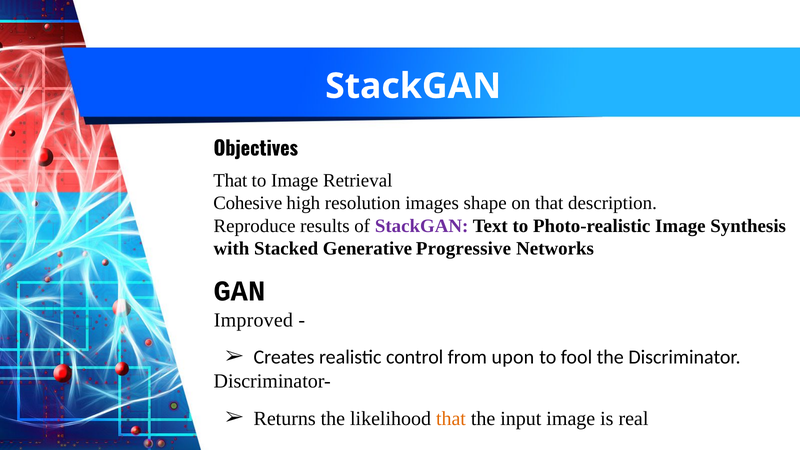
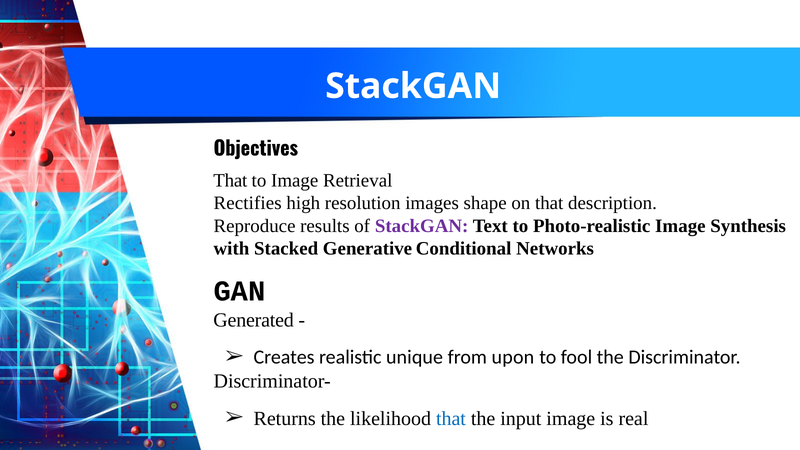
Cohesive: Cohesive -> Rectifies (248, 203)
Progressive: Progressive -> Conditional (464, 249)
Improved: Improved -> Generated (254, 320)
control: control -> unique (415, 357)
that colour: orange -> blue (451, 419)
